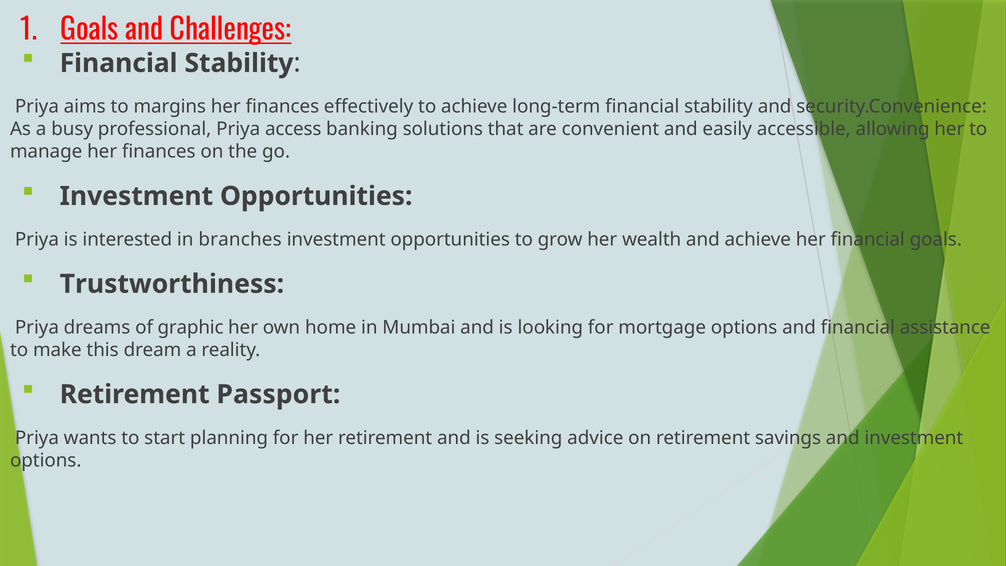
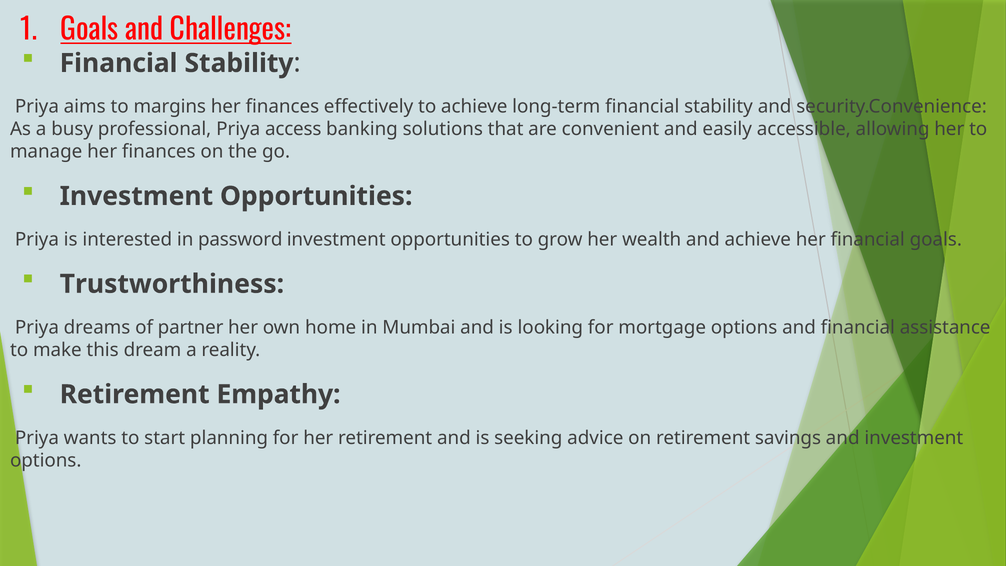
branches: branches -> password (240, 239)
graphic: graphic -> partner (191, 327)
Passport: Passport -> Empathy (278, 394)
